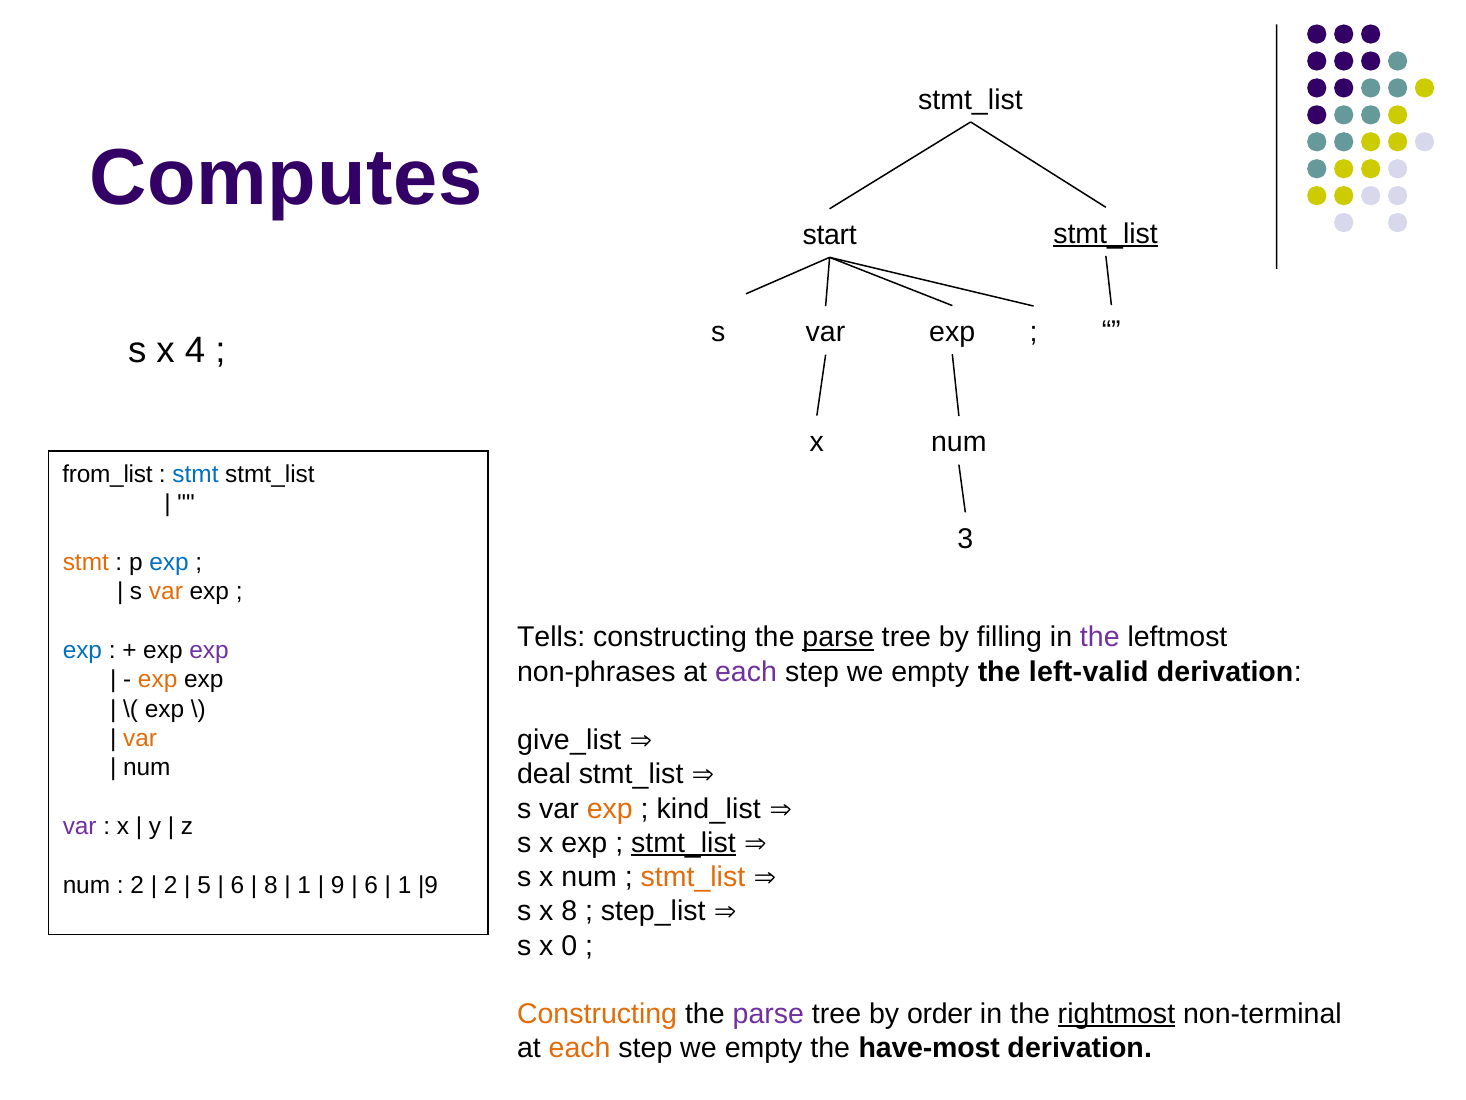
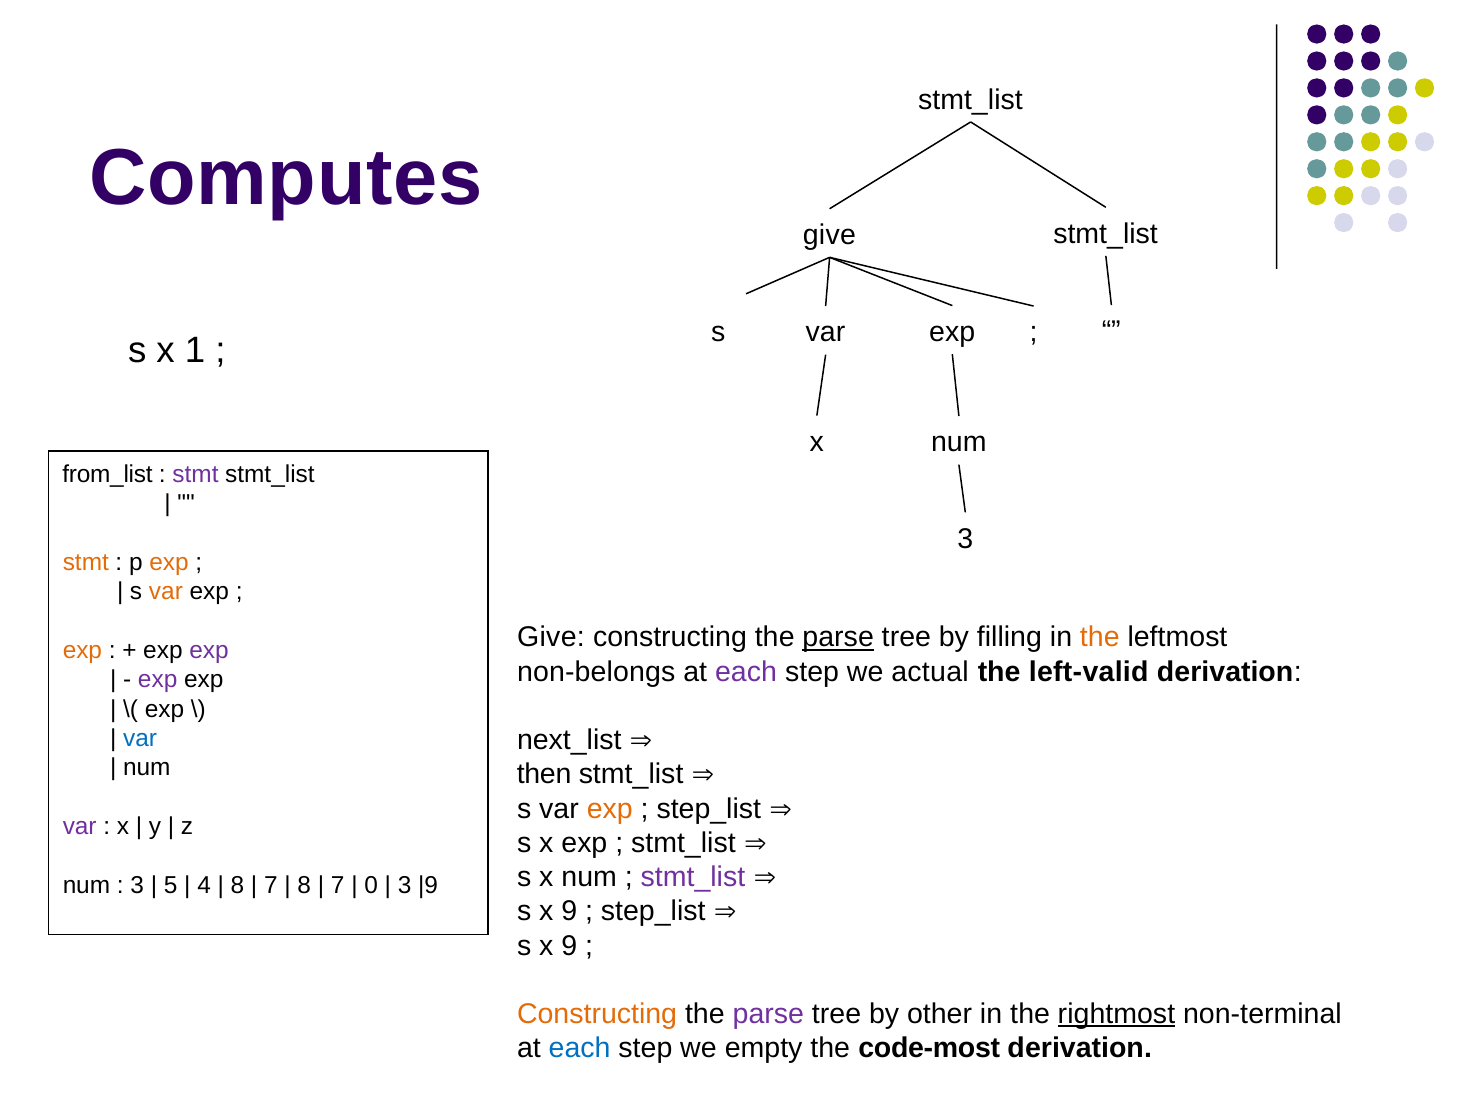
stmt_list underline: present -> none (1106, 234)
start: start -> give (829, 235)
4: 4 -> 1 (195, 350)
stmt colour: blue -> purple (196, 474)
exp colour: blue -> orange (169, 562)
Tells: Tells -> Give (551, 637)
the colour: purple -> orange (1100, 637)
exp colour: blue -> orange (82, 650)
non-phrases: non-phrases -> non-belongs (596, 671)
empty: empty -> actual (930, 671)
exp colour: orange -> purple (158, 680)
give_list: give_list -> next_list (569, 740)
var colour: orange -> blue (140, 738)
deal: deal -> then (544, 774)
kind_list: kind_list -> step_list (709, 808)
stmt_list underline: present -> none (683, 842)
stmt_list colour: orange -> purple (693, 877)
2: 2 -> 3 (137, 885)
2: 2 -> 5 (171, 885)
5: 5 -> 4 (204, 885)
6: 6 -> 8 (238, 885)
8: 8 -> 7 (271, 885)
1: 1 -> 8 (304, 885)
9: 9 -> 7 (338, 885)
6: 6 -> 0 (371, 885)
1: 1 -> 3 (405, 885)
8: 8 -> 9 (569, 911)
0: 0 -> 9 (569, 945)
order: order -> other (940, 1014)
each colour: orange -> blue (580, 1048)
have-most: have-most -> code-most (929, 1048)
